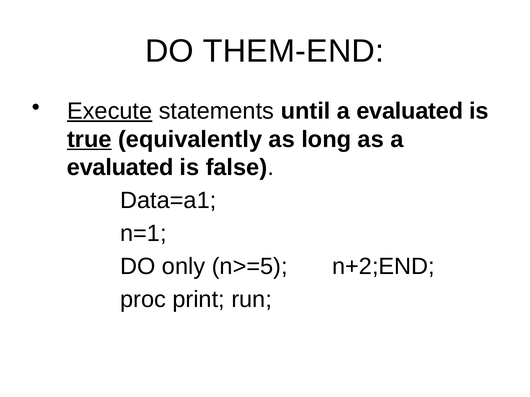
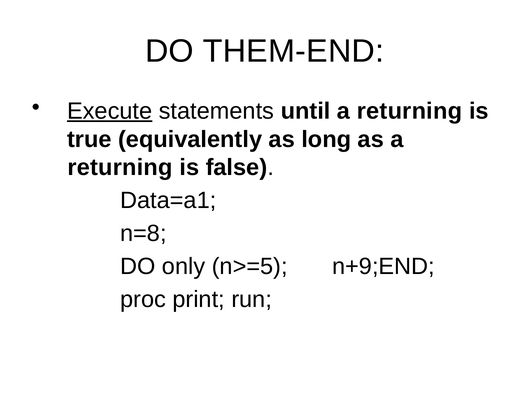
until a evaluated: evaluated -> returning (409, 111)
true underline: present -> none (89, 139)
evaluated: evaluated -> returning (120, 168)
n=1: n=1 -> n=8 (143, 234)
n+2;END: n+2;END -> n+9;END (383, 267)
